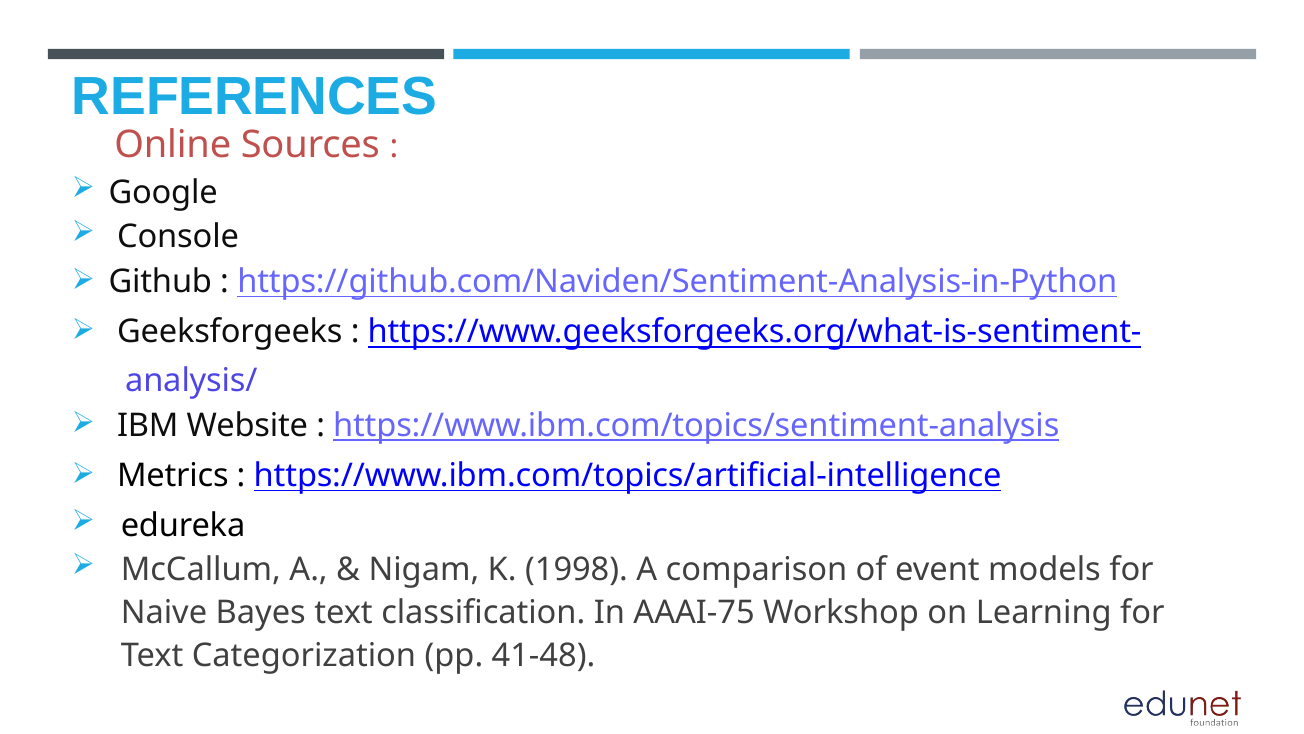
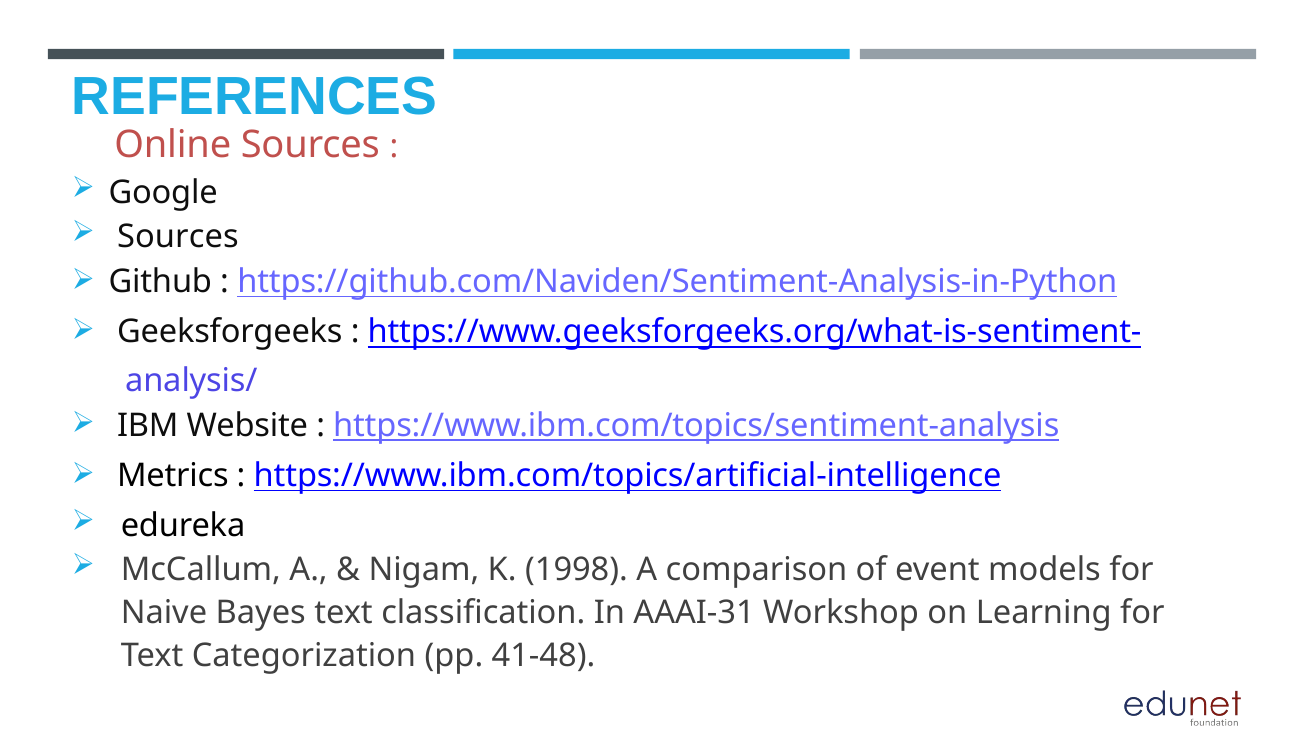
Console: Console -> Sources (178, 237)
AAAI-75: AAAI-75 -> AAAI-31 (694, 612)
